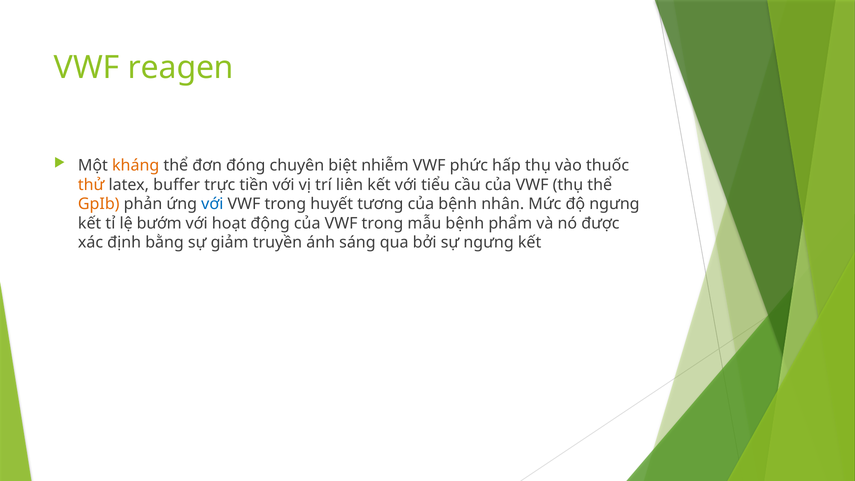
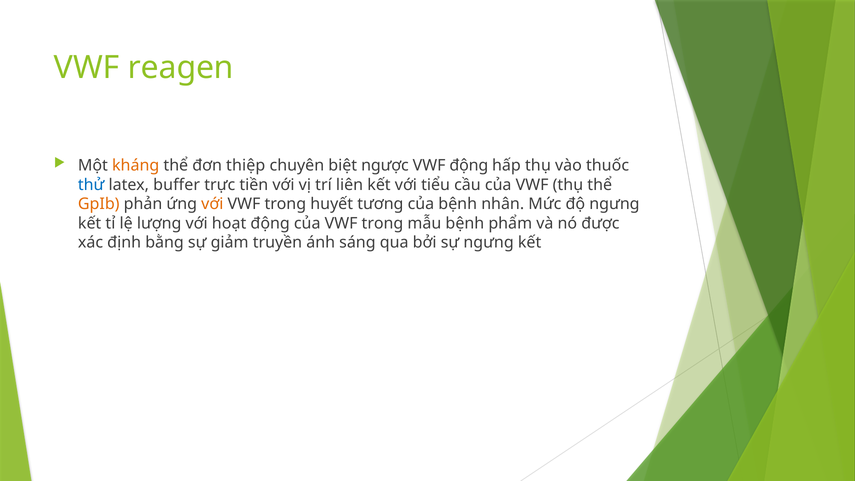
đóng: đóng -> thiệp (246, 165)
nhiễm: nhiễm -> ngược (385, 165)
VWF phức: phức -> động (469, 165)
thử colour: orange -> blue (91, 185)
với colour: blue -> orange (212, 204)
bướm: bướm -> lượng (159, 223)
